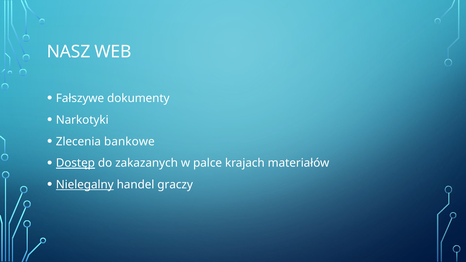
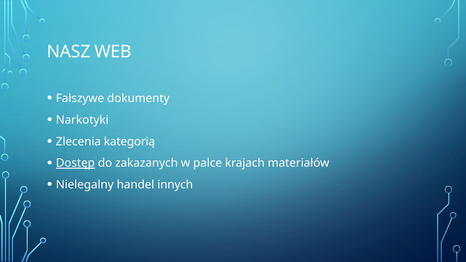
bankowe: bankowe -> kategorią (130, 142)
Nielegalny underline: present -> none (85, 185)
graczy: graczy -> innych (175, 185)
